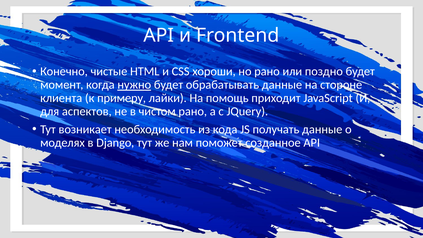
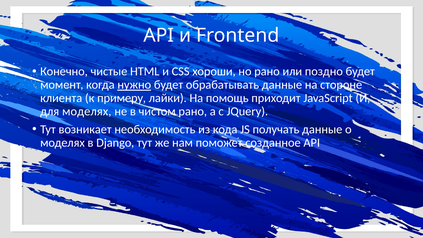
для аспектов: аспектов -> моделях (87, 111)
